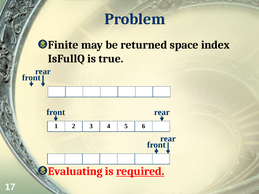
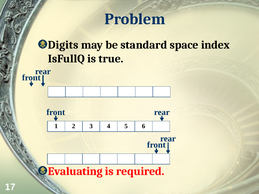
Finite: Finite -> Digits (63, 45)
returned: returned -> standard (144, 45)
required underline: present -> none (140, 172)
